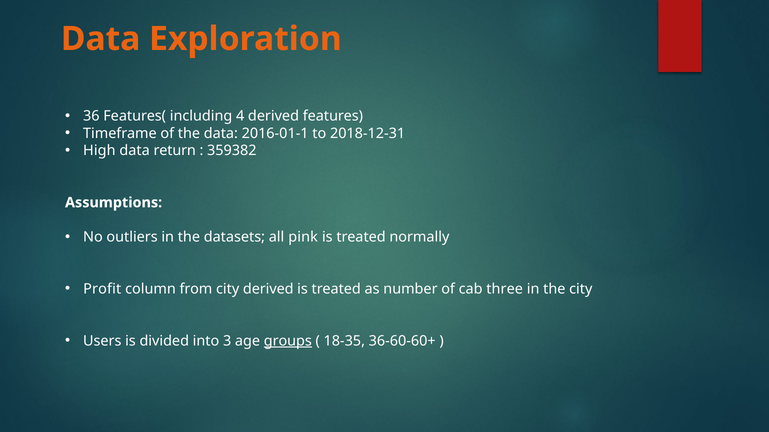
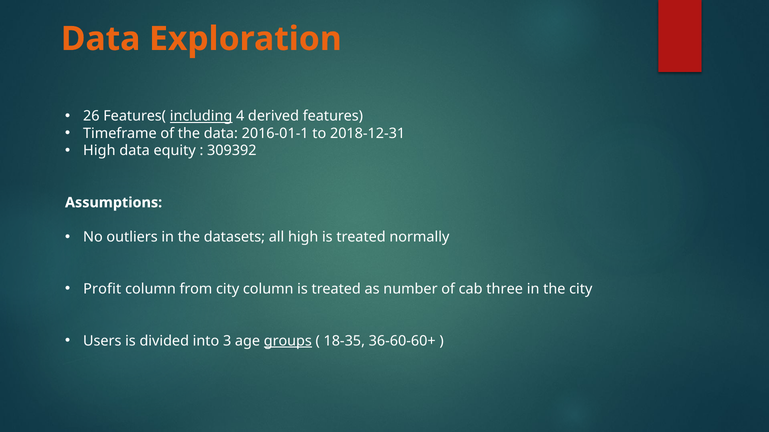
36: 36 -> 26 (91, 116)
including underline: none -> present (201, 116)
return: return -> equity (175, 151)
359382: 359382 -> 309392 (232, 151)
all pink: pink -> high (303, 237)
city derived: derived -> column (268, 289)
